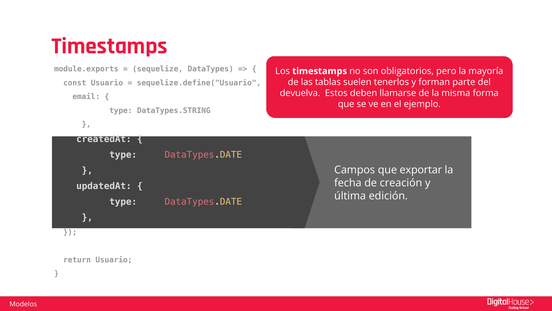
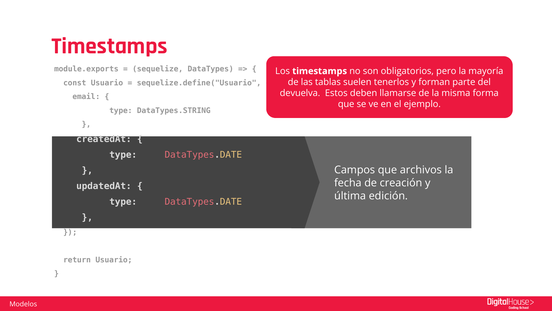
exportar: exportar -> archivos (421, 170)
